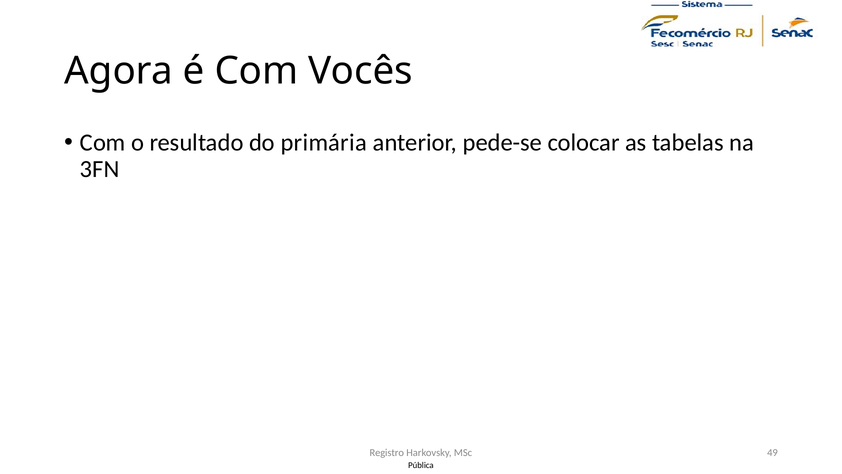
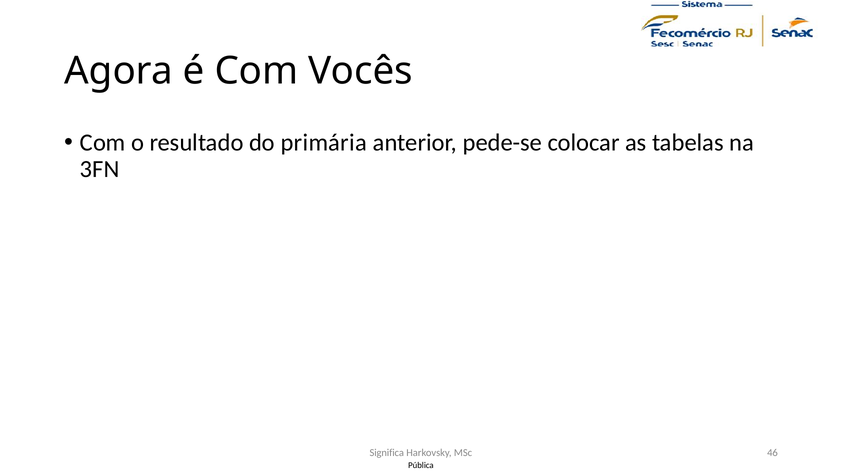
Registro: Registro -> Significa (387, 452)
49: 49 -> 46 (772, 452)
